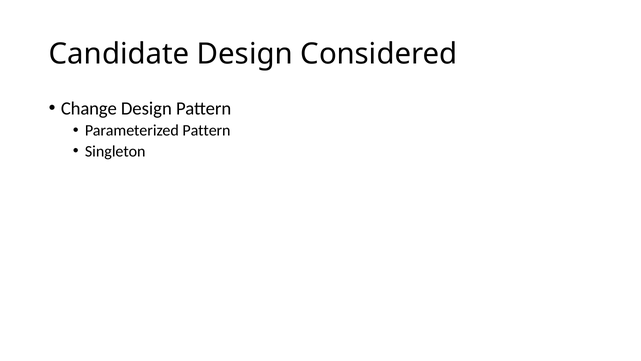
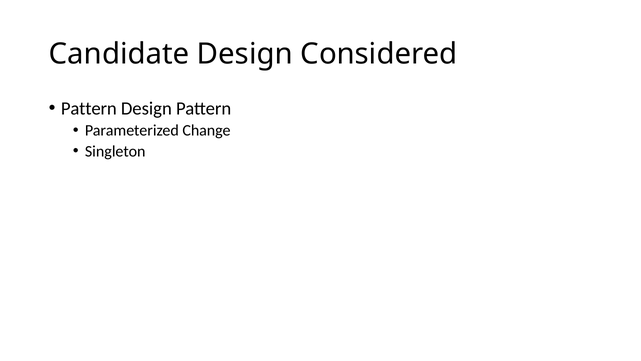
Change: Change -> Pattern (89, 108)
Parameterized Pattern: Pattern -> Change (207, 130)
